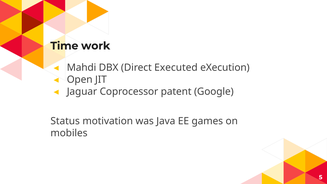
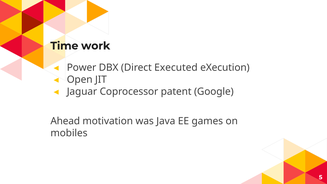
Mahdi: Mahdi -> Power (82, 68)
Status: Status -> Ahead (65, 121)
